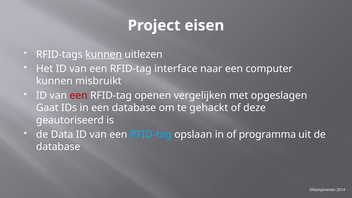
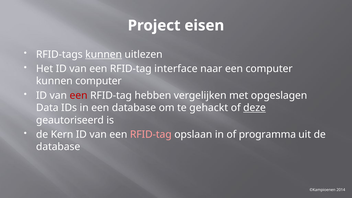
kunnen misbruikt: misbruikt -> computer (99, 81)
openen: openen -> hebben (153, 95)
Gaat: Gaat -> Data (47, 108)
deze underline: none -> present (255, 108)
Data: Data -> Kern (62, 135)
RFID-tag colour: light blue -> pink (151, 135)
